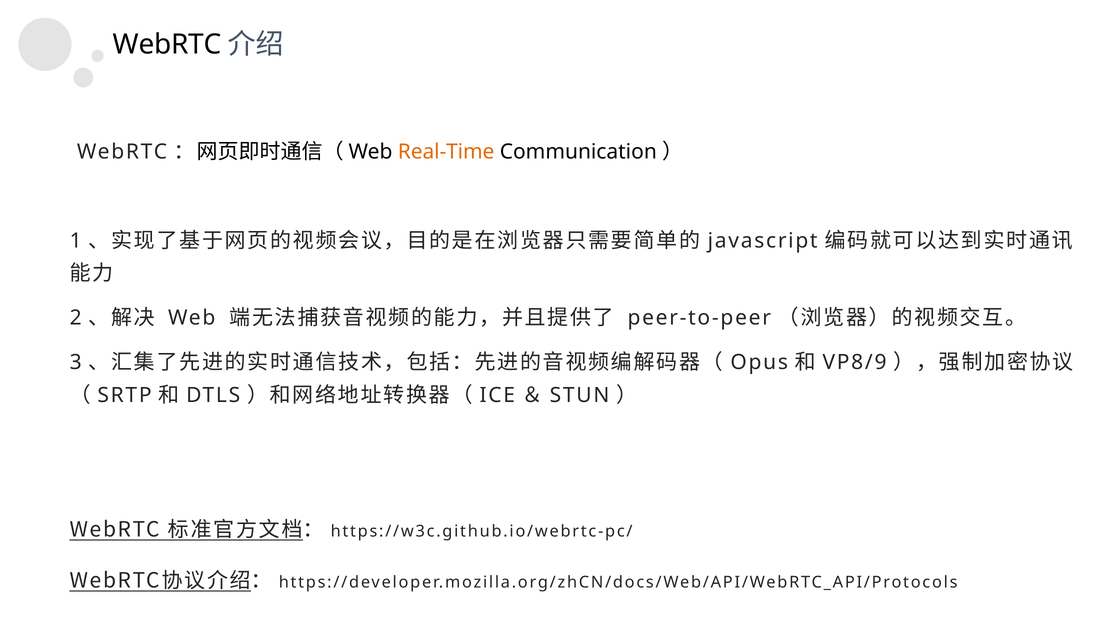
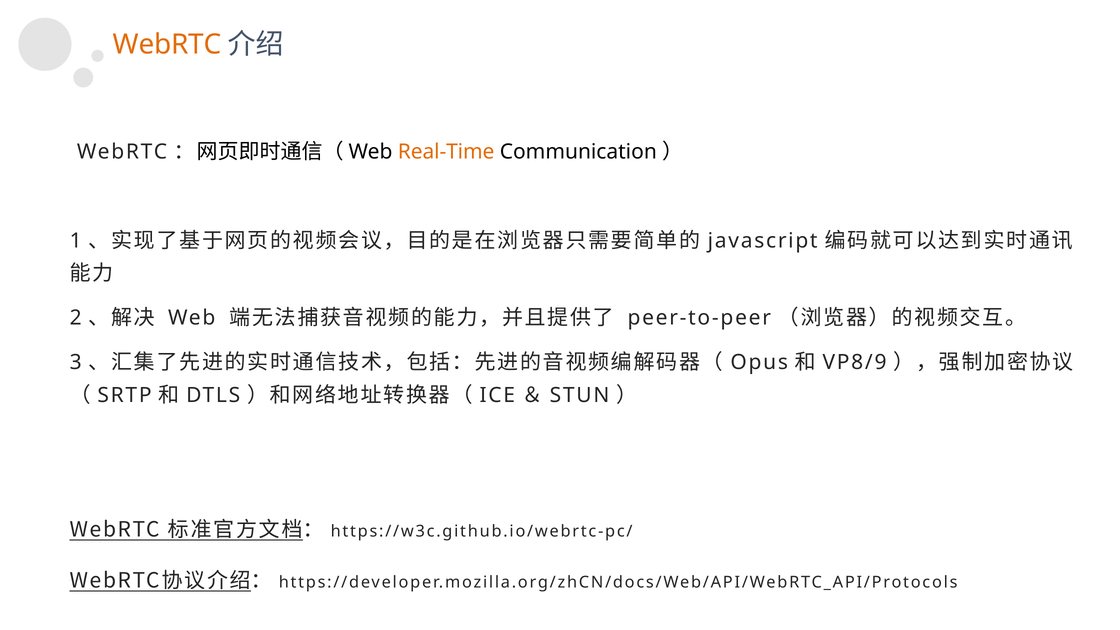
WebRTC colour: black -> orange (167, 45)
